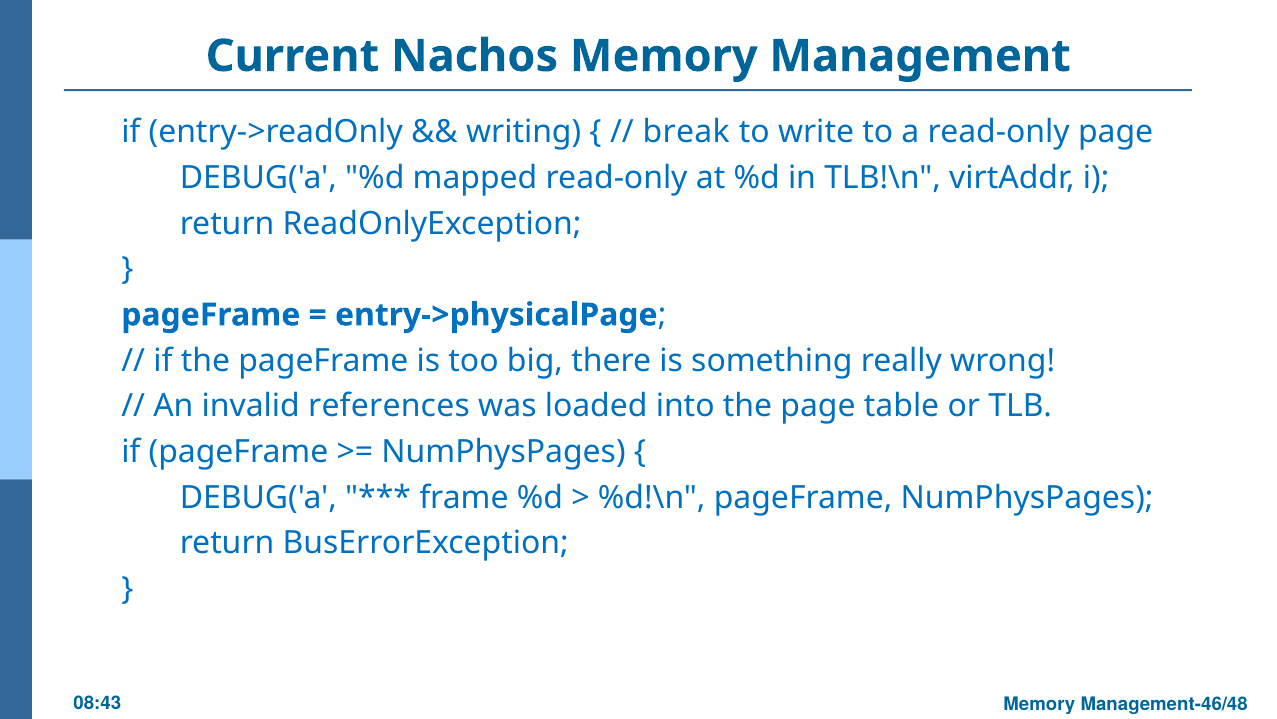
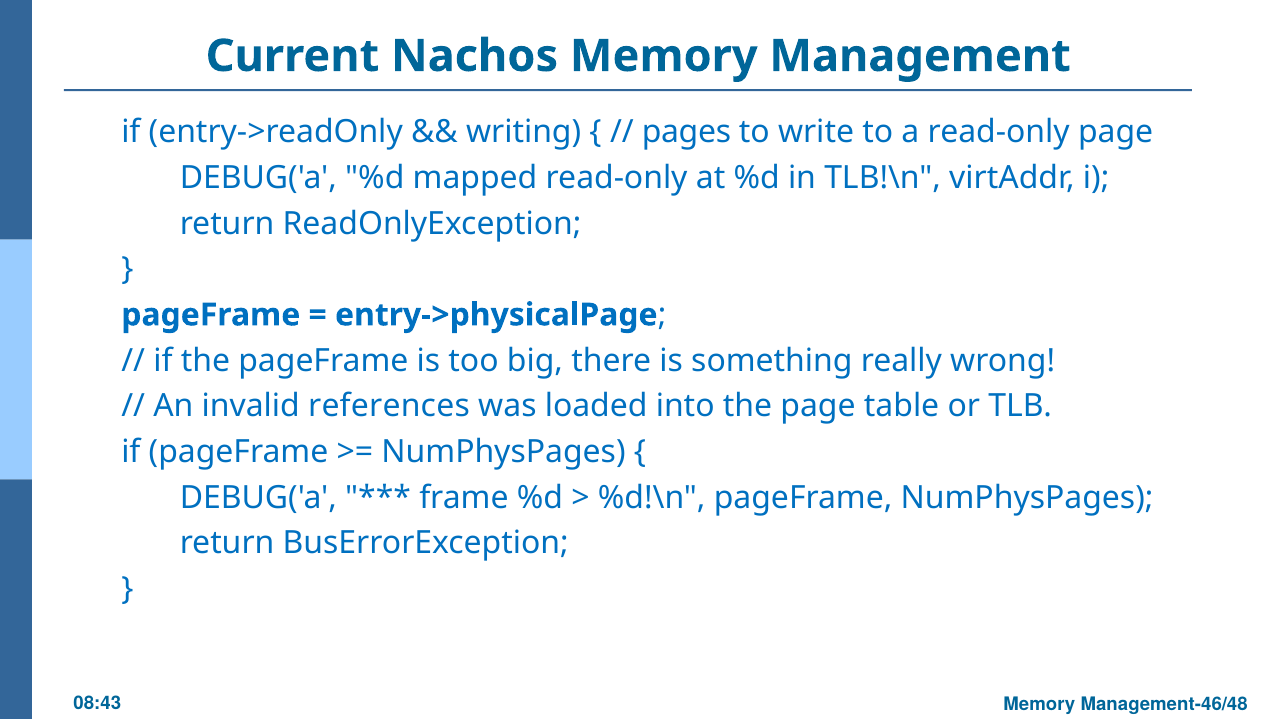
break: break -> pages (686, 132)
